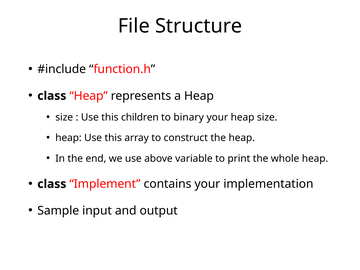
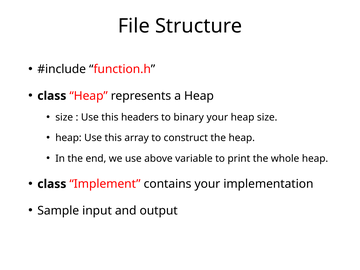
children: children -> headers (140, 117)
